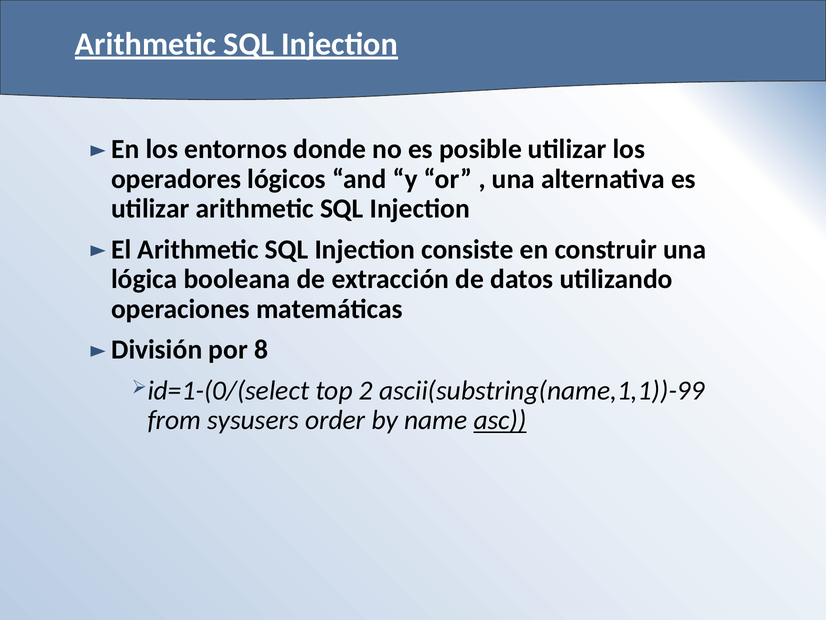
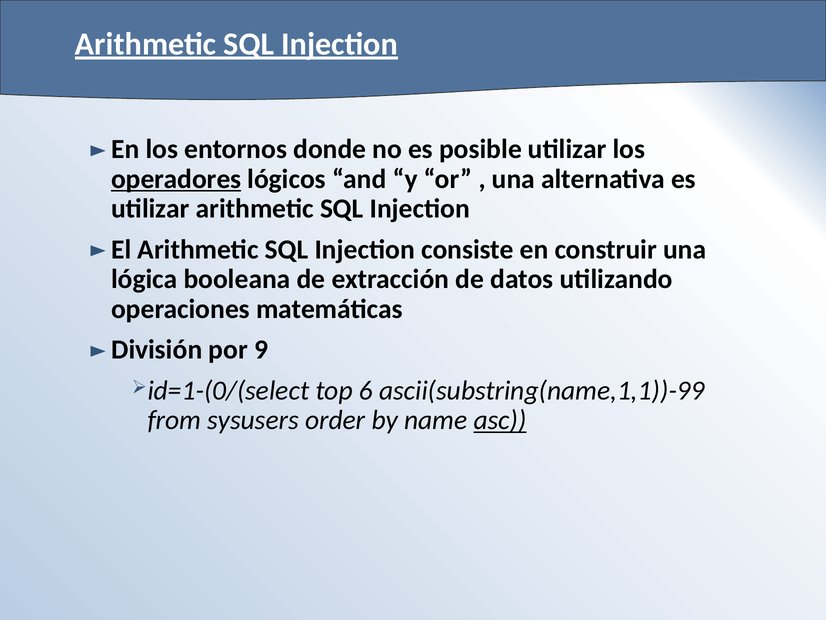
operadores underline: none -> present (176, 179)
8: 8 -> 9 (261, 349)
2: 2 -> 6 (366, 390)
